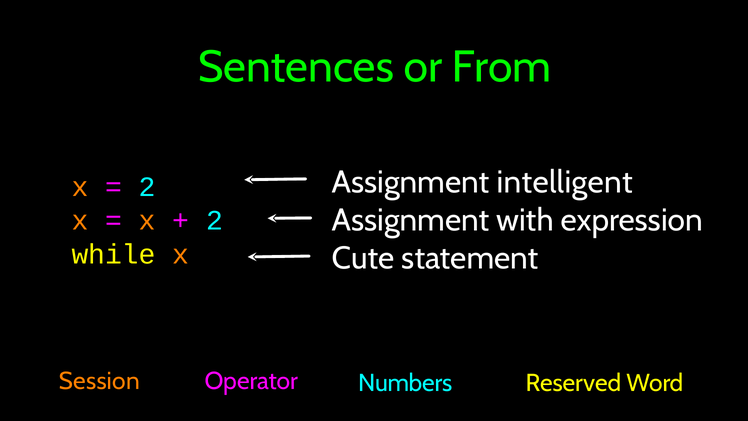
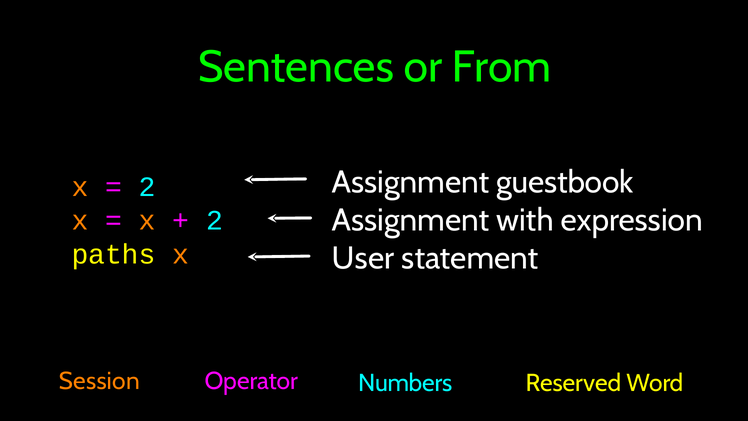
intelligent: intelligent -> guestbook (565, 182)
while: while -> paths (114, 254)
Cute: Cute -> User (363, 258)
